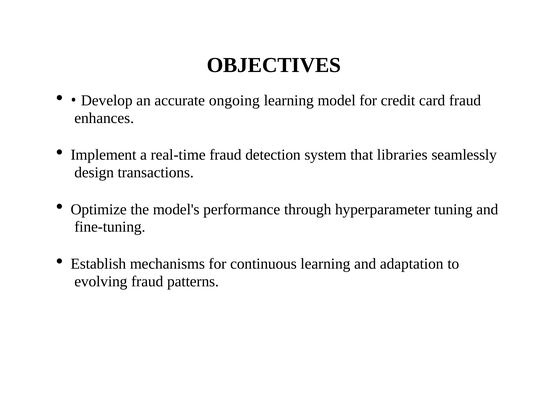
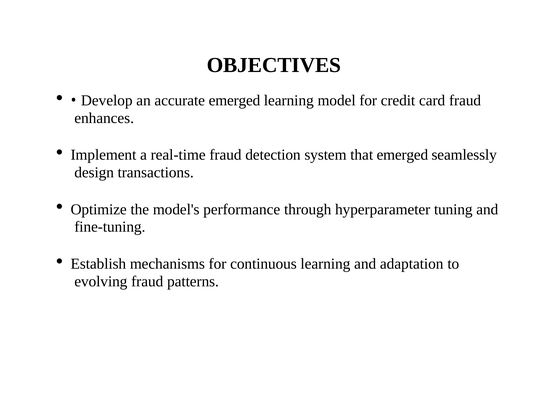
accurate ongoing: ongoing -> emerged (234, 101)
that libraries: libraries -> emerged (402, 155)
